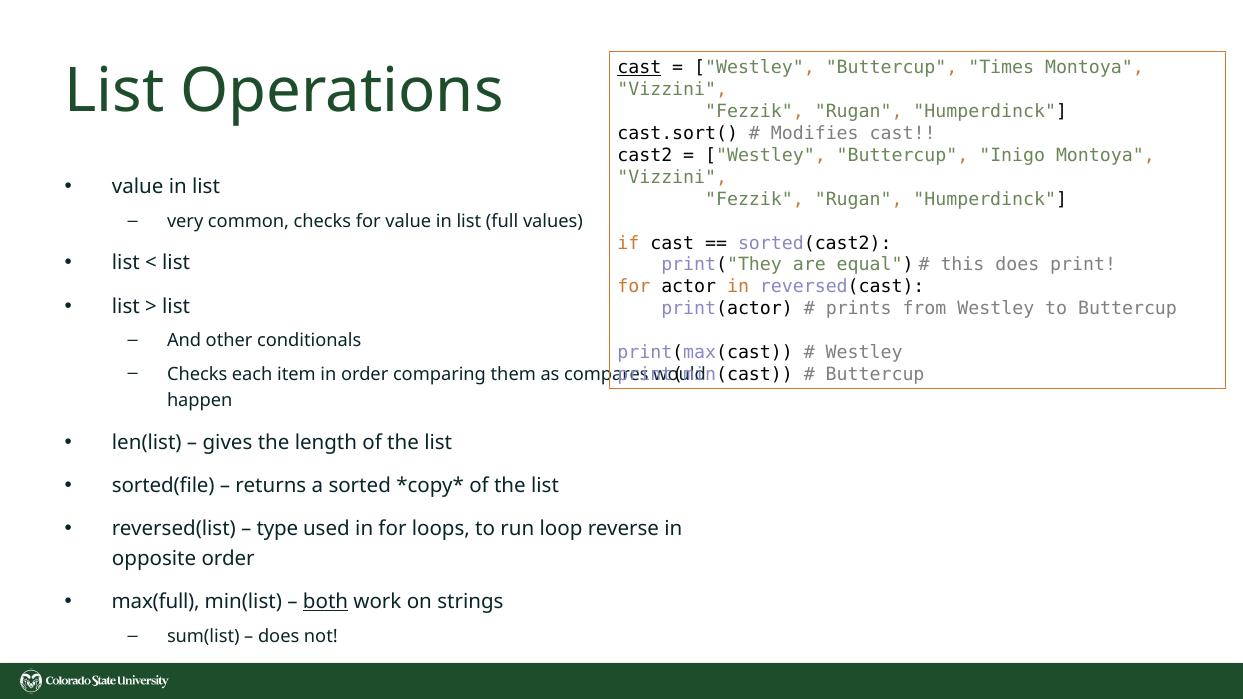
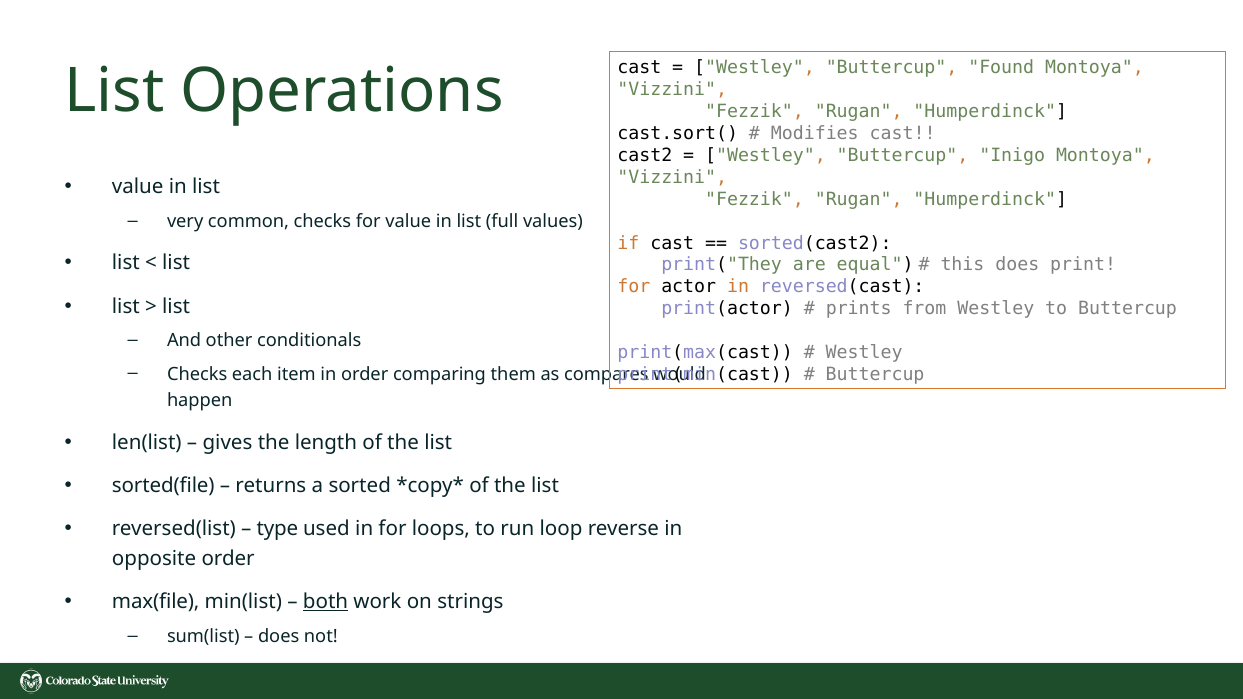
cast underline: present -> none (639, 68)
Times: Times -> Found (1001, 68)
max(full: max(full -> max(file (156, 602)
